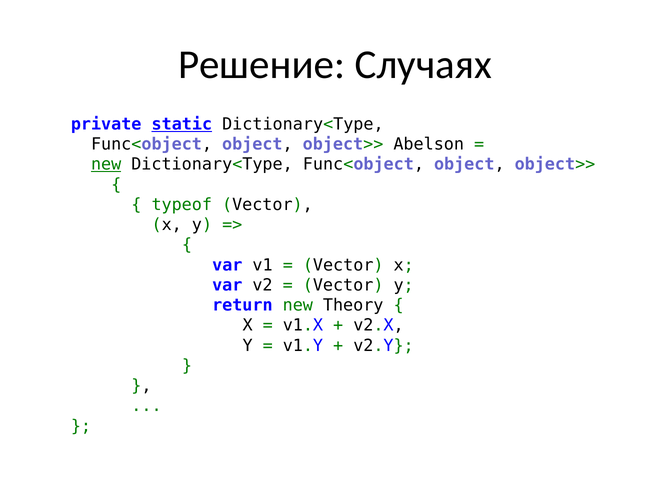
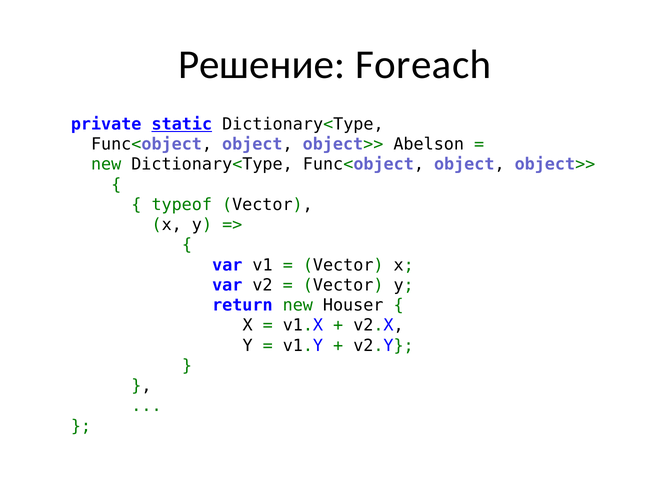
Случаях: Случаях -> Foreach (423, 65)
new underline: present -> none (106, 165)
Theory: Theory -> Houser (353, 305)
